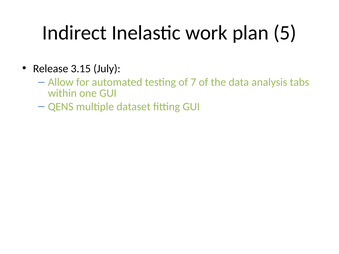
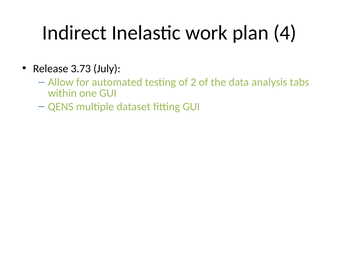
5: 5 -> 4 (285, 33)
3.15: 3.15 -> 3.73 (81, 69)
7: 7 -> 2 (193, 82)
